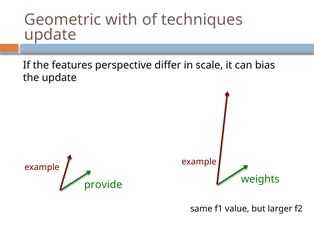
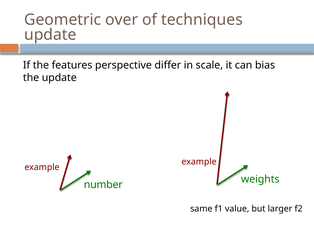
with: with -> over (122, 20)
provide: provide -> number (103, 185)
